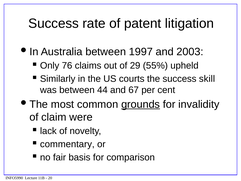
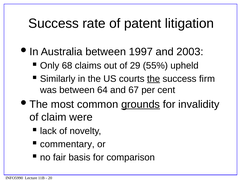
76: 76 -> 68 (67, 65)
the underline: none -> present (154, 79)
skill: skill -> firm (207, 79)
44: 44 -> 64 (102, 90)
